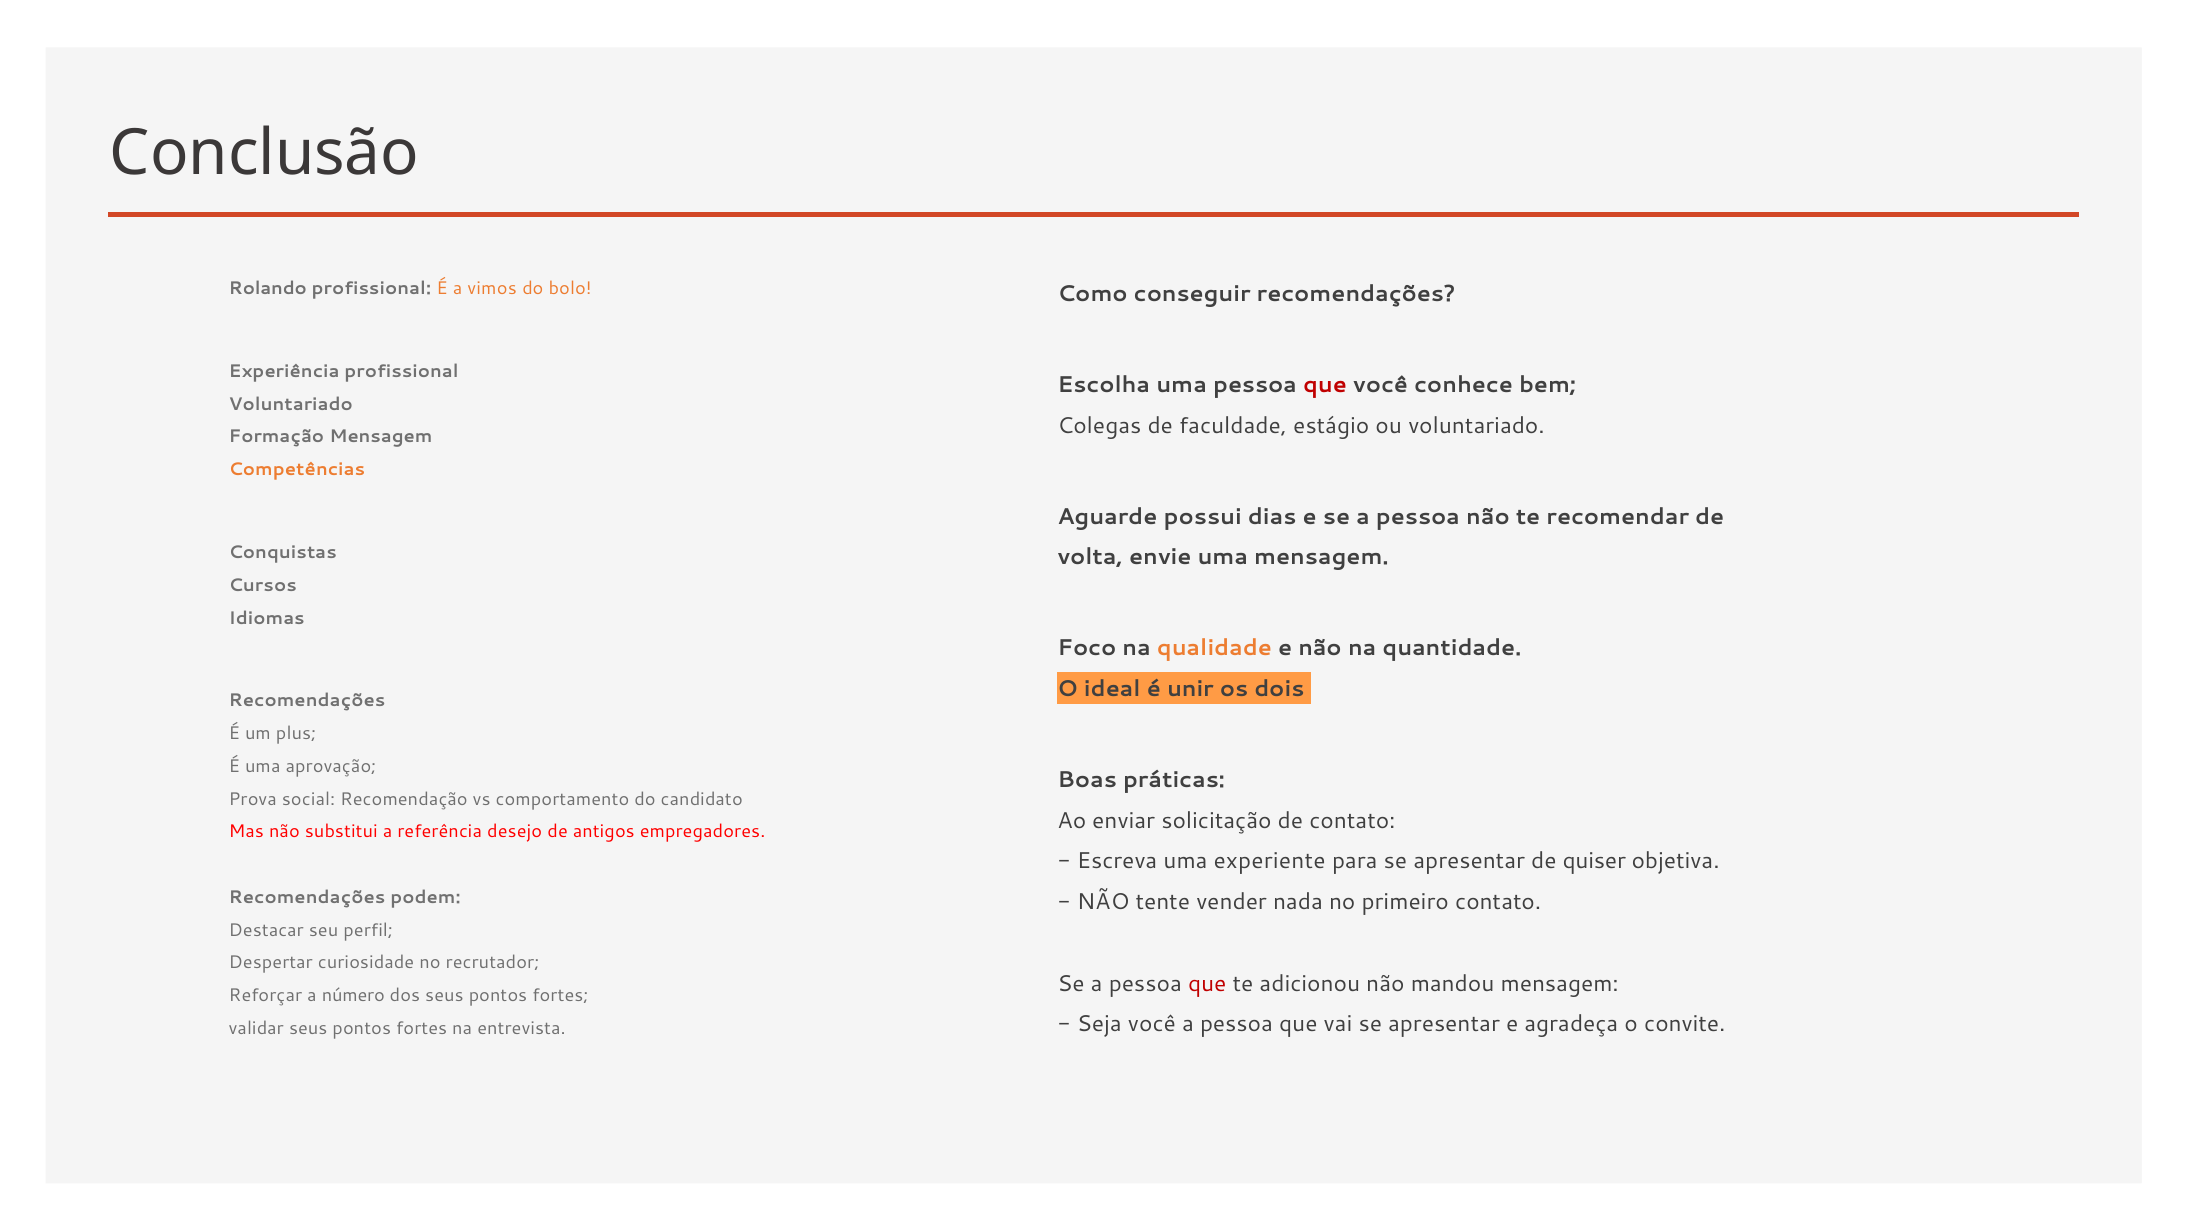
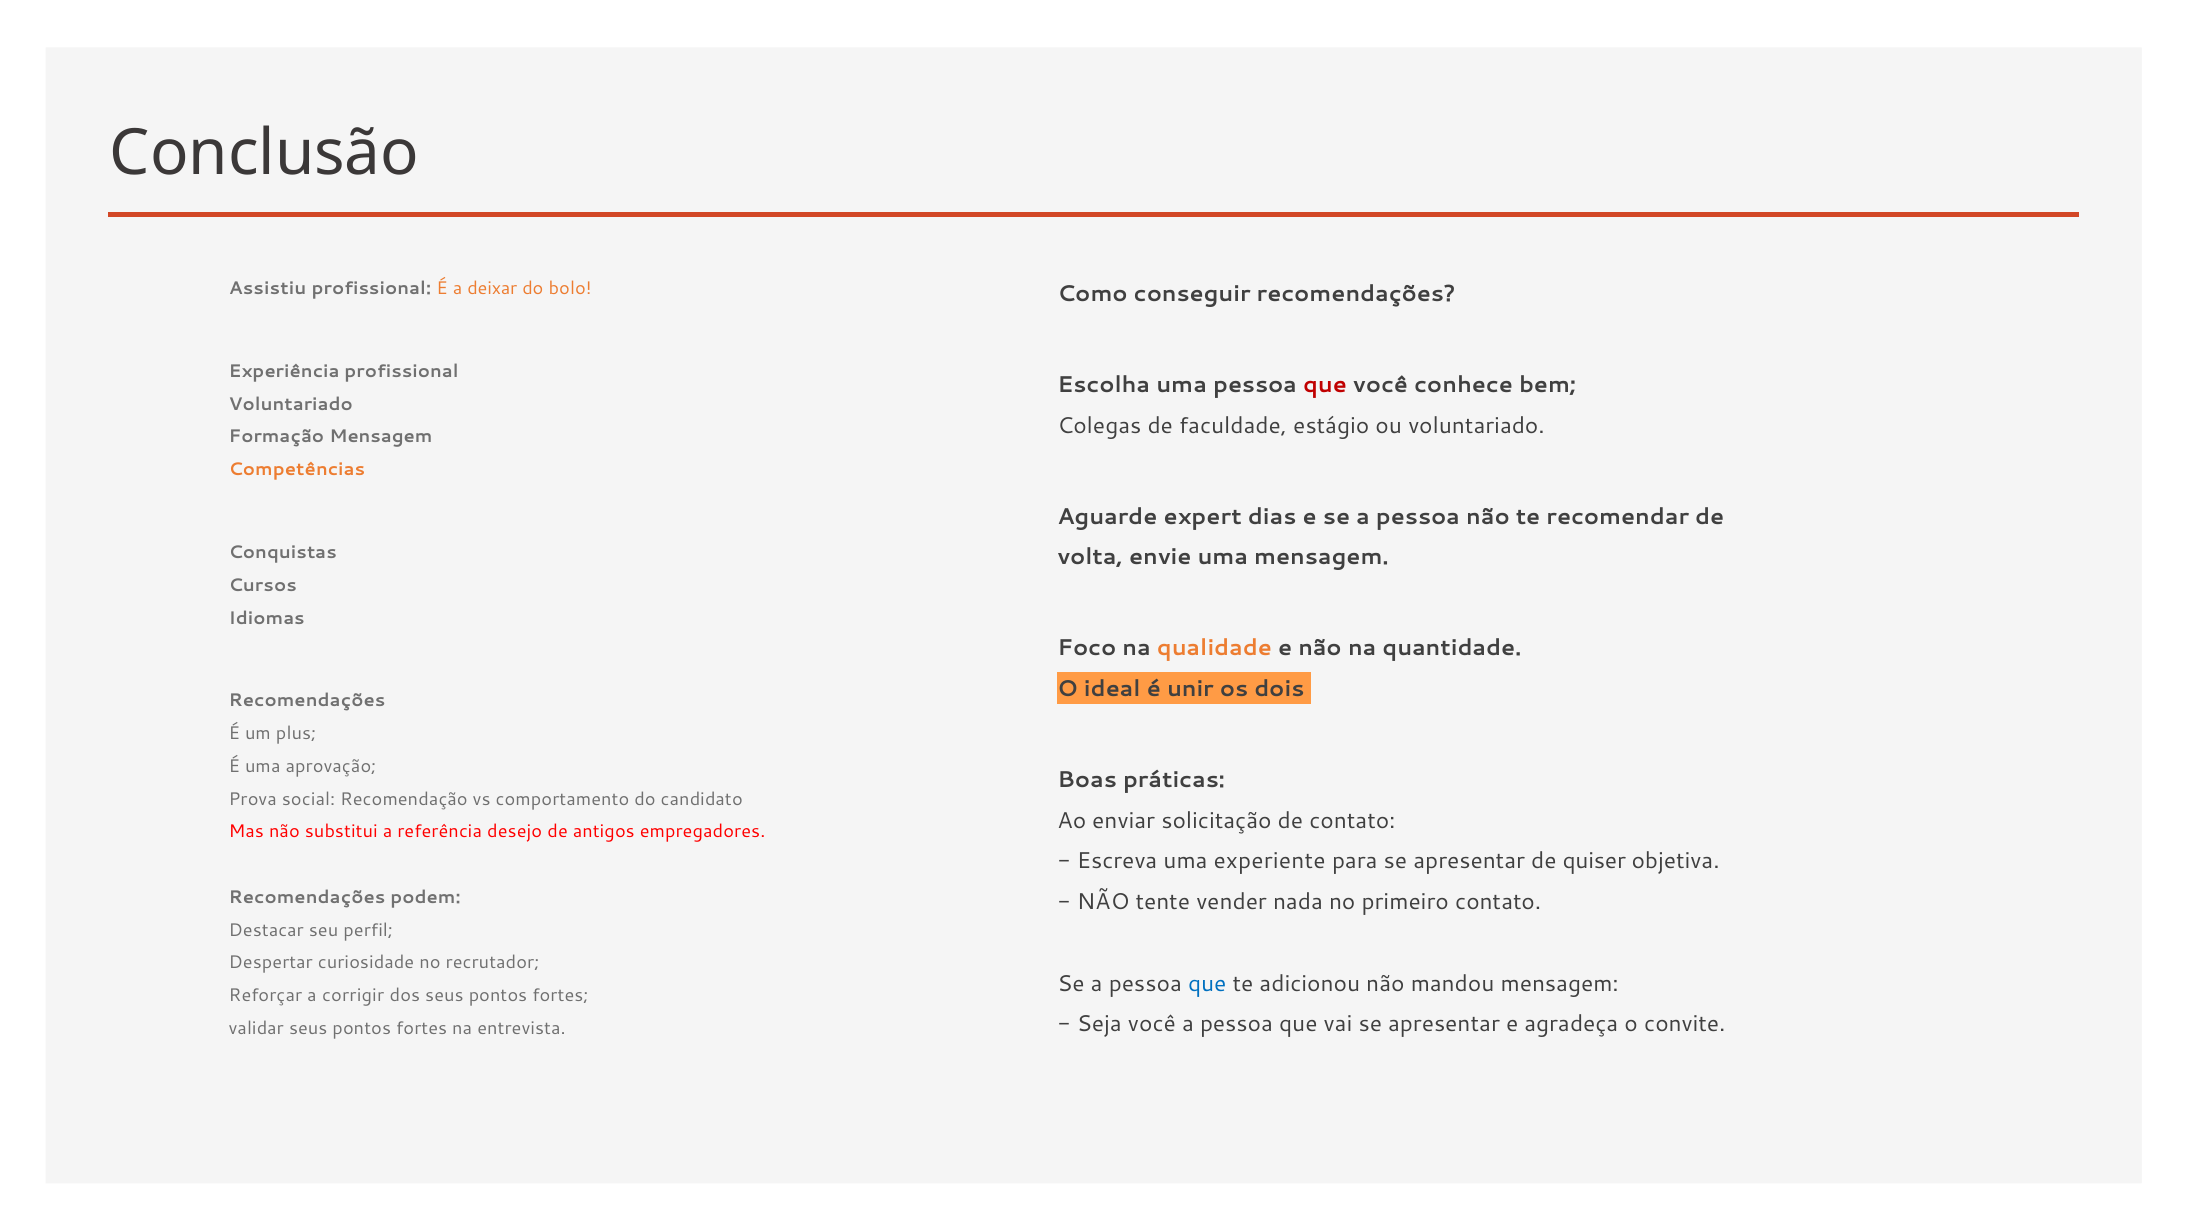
Rolando: Rolando -> Assistiu (268, 289)
vimos: vimos -> deixar (492, 289)
possui: possui -> expert (1203, 517)
que colour: red -> blue (1207, 984)
número: número -> corrigir (353, 996)
